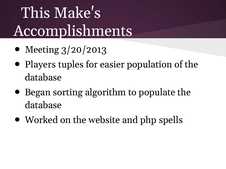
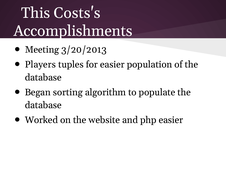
Make's: Make's -> Costs's (77, 13)
php spells: spells -> easier (171, 120)
